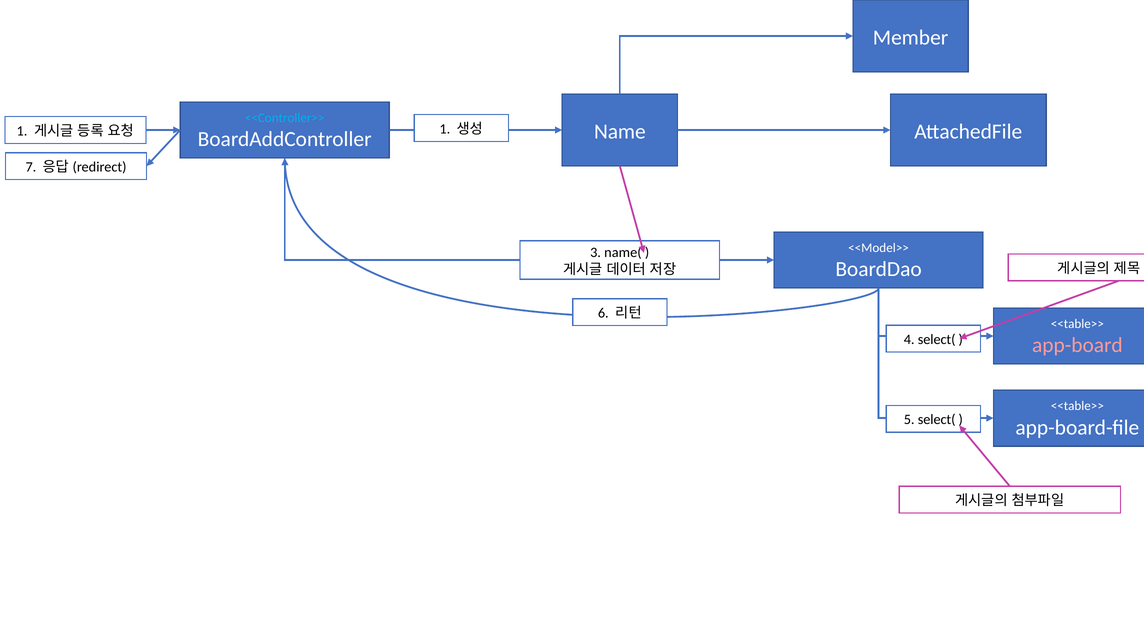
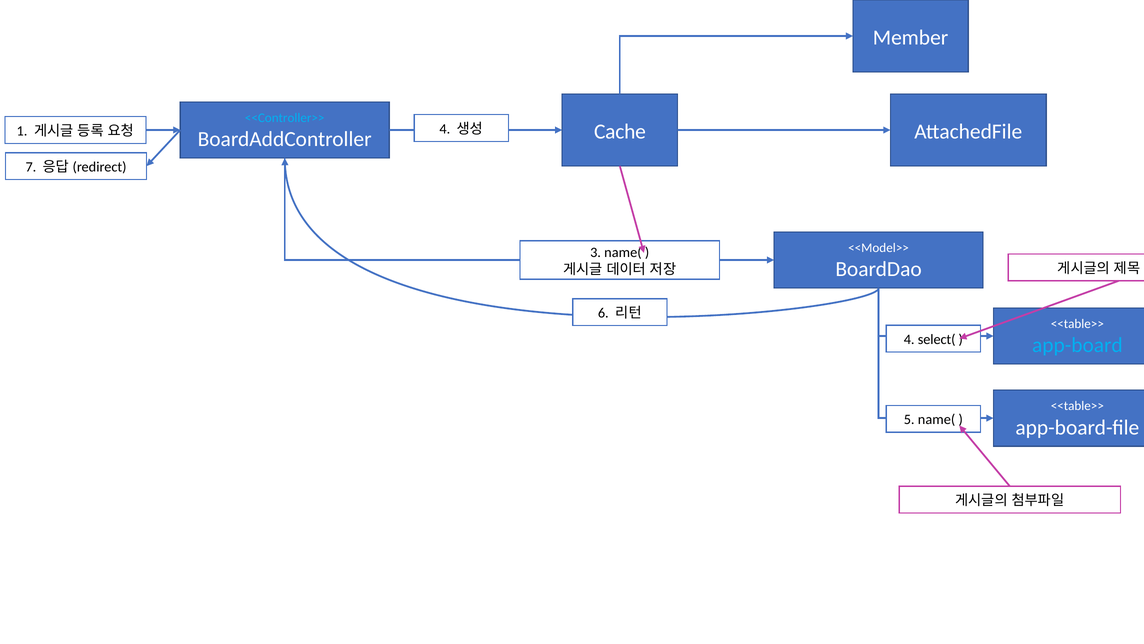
Name: Name -> Cache (620, 131)
1: 1 -> 4 (445, 129)
app-board colour: pink -> light blue (1077, 345)
5 select(: select( -> name( (937, 419)
